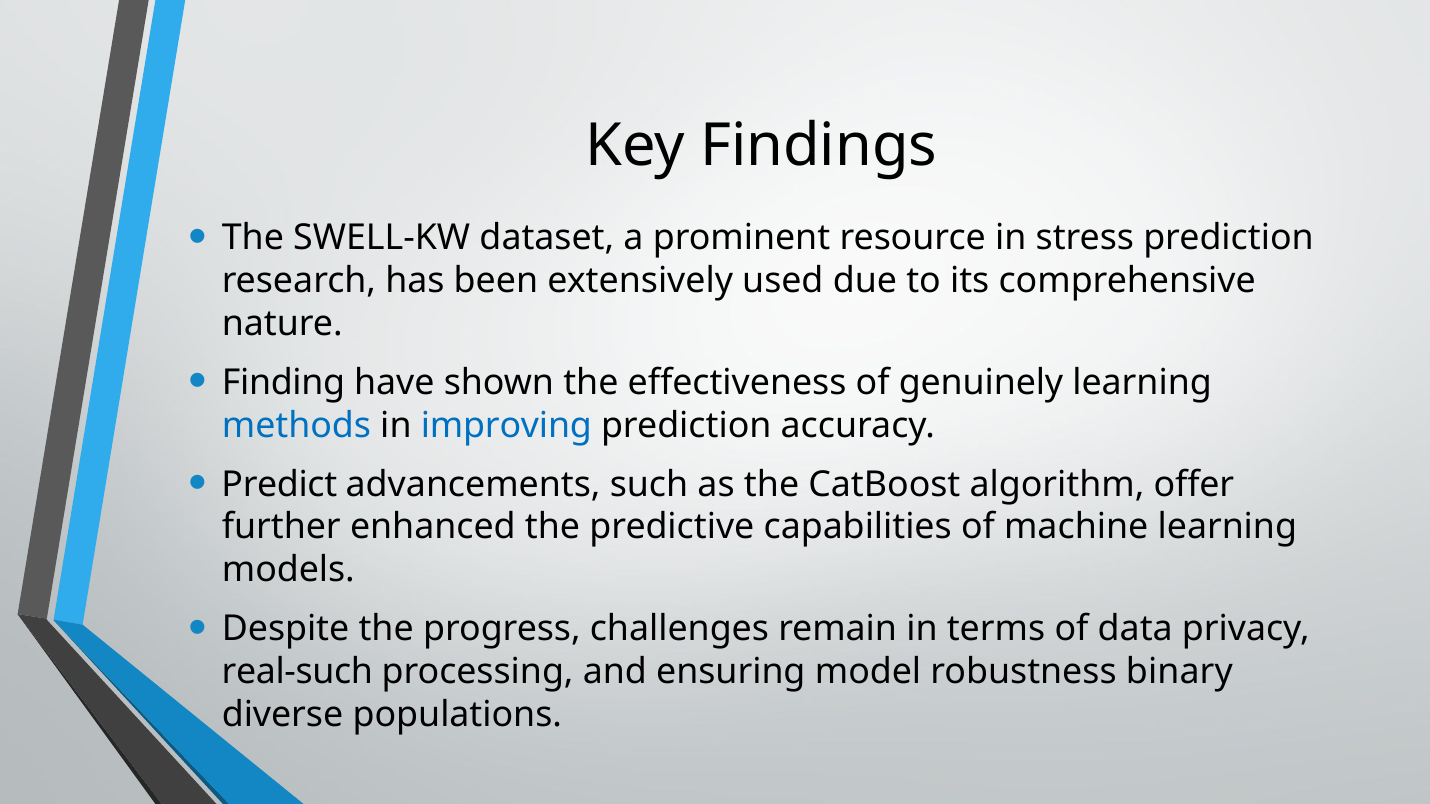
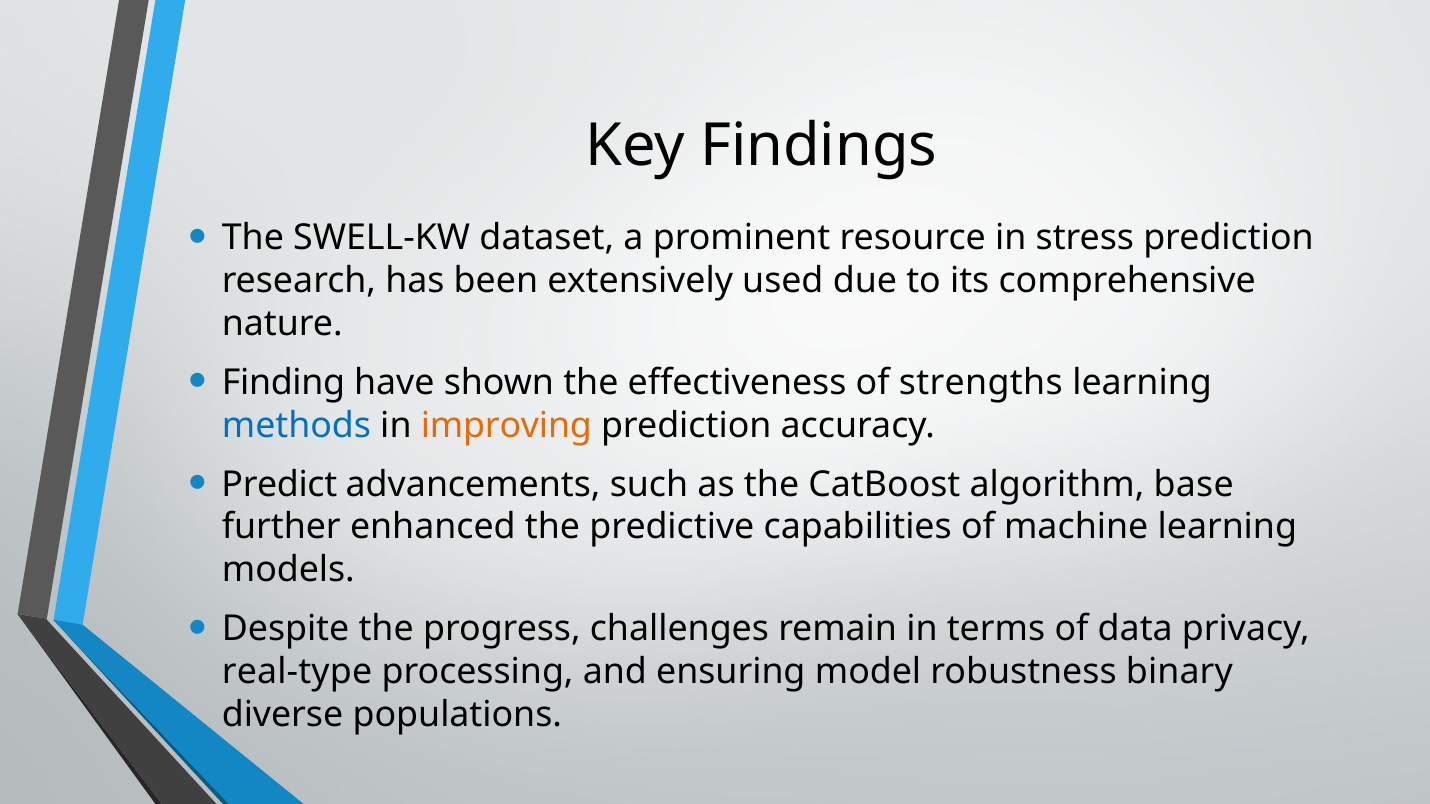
genuinely: genuinely -> strengths (981, 383)
improving colour: blue -> orange (506, 425)
offer: offer -> base (1194, 484)
real-such: real-such -> real-type (297, 672)
